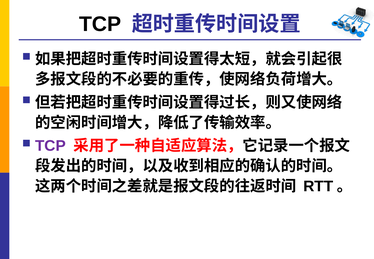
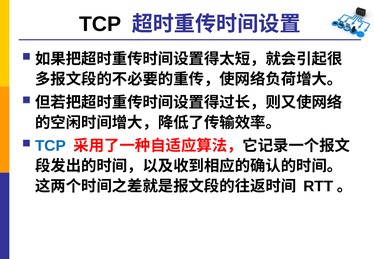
TCP colour: purple -> blue (50, 146)
